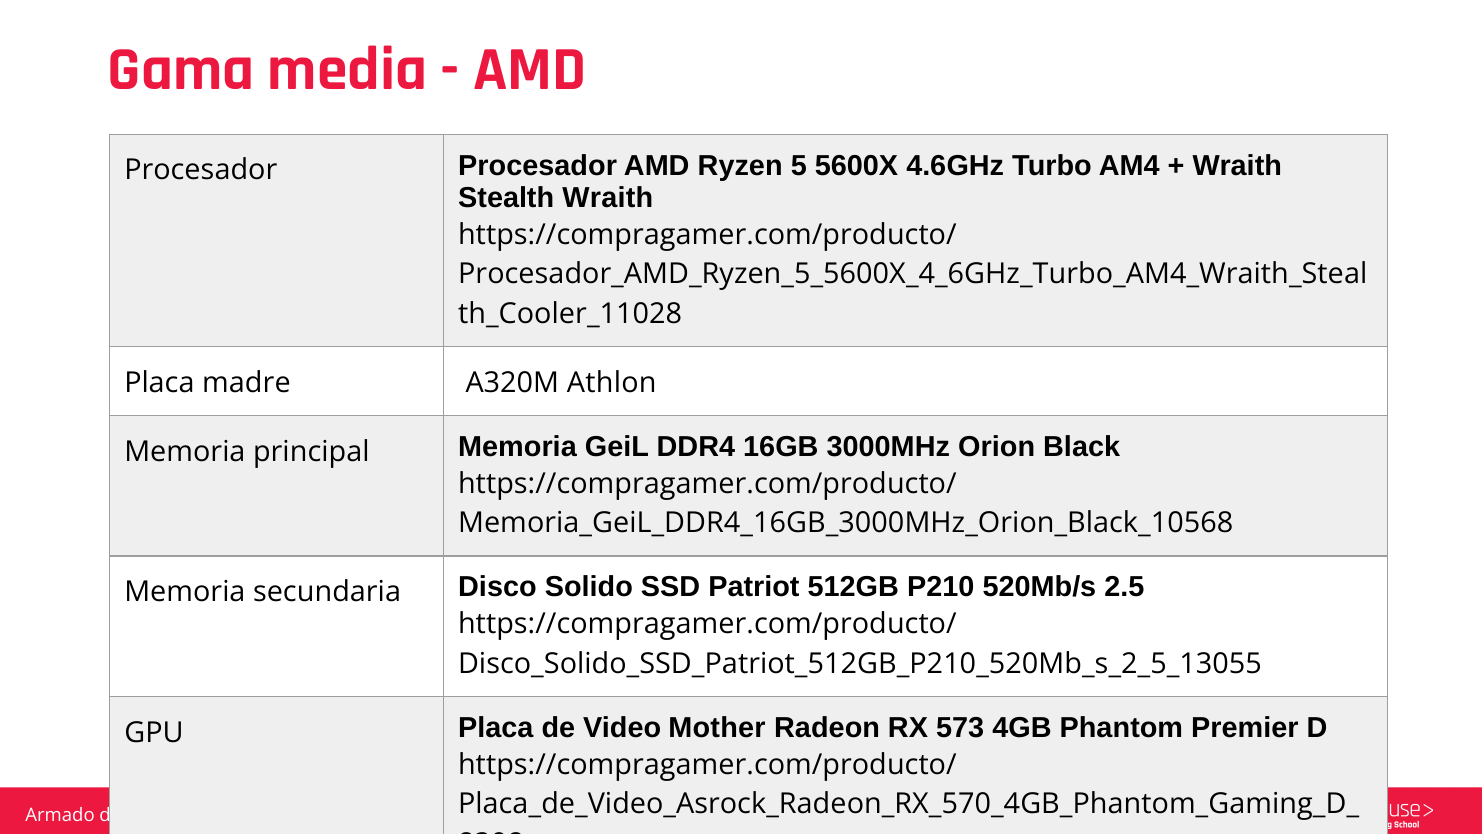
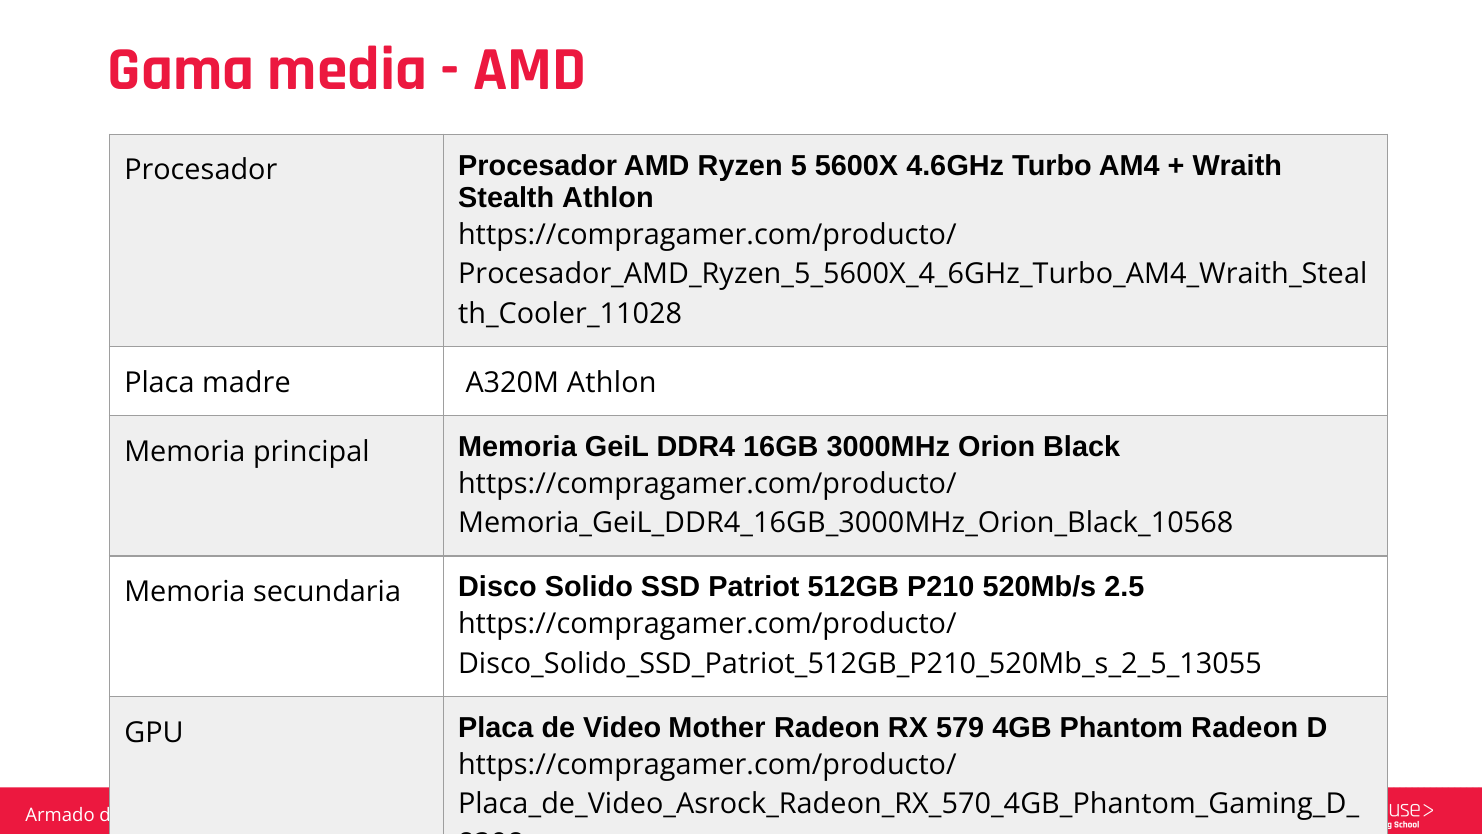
Stealth Wraith: Wraith -> Athlon (608, 198)
573: 573 -> 579 (960, 728)
Phantom Premier: Premier -> Radeon (1245, 728)
